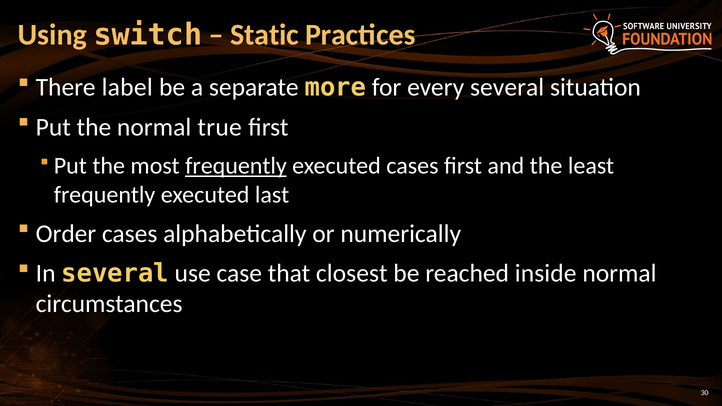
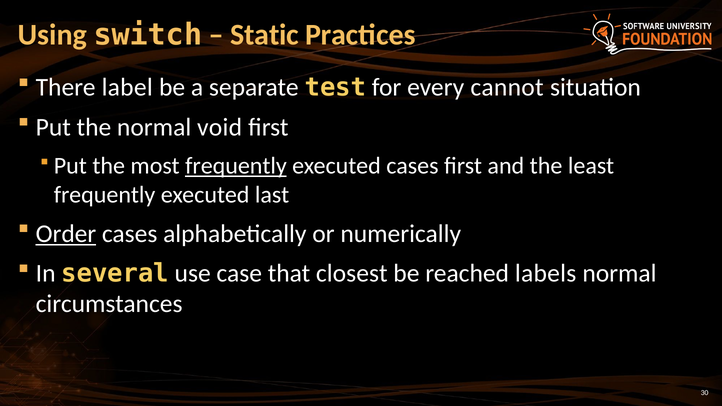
more: more -> test (335, 87)
every several: several -> cannot (507, 87)
true: true -> void (220, 127)
Order underline: none -> present (66, 234)
inside: inside -> labels (546, 273)
